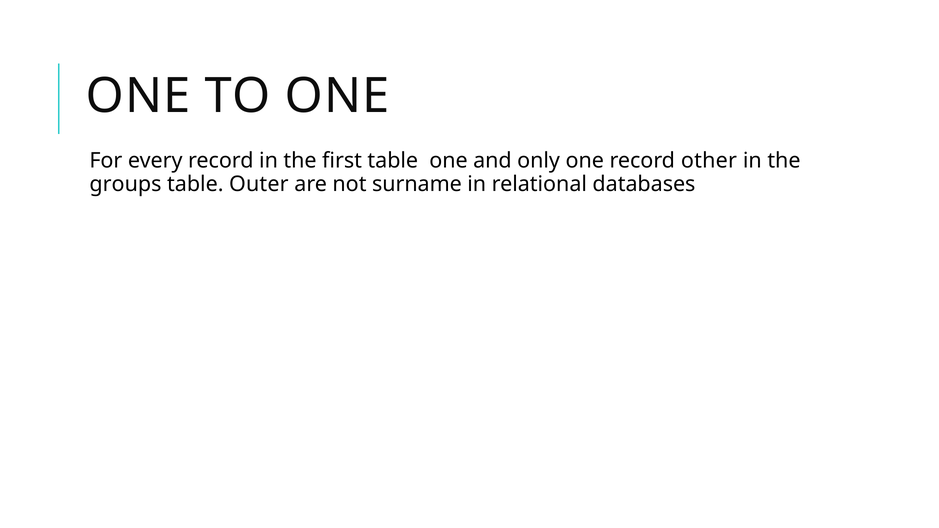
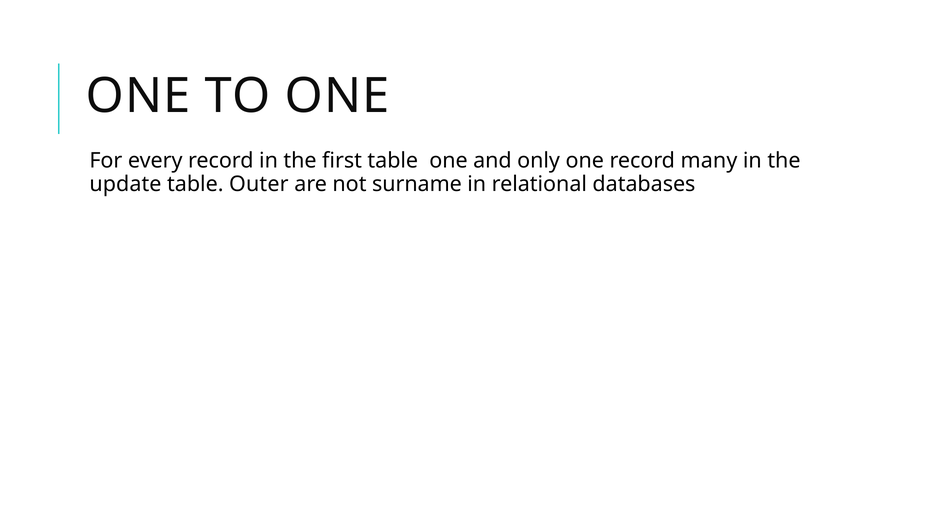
other: other -> many (709, 161)
groups: groups -> update (125, 184)
